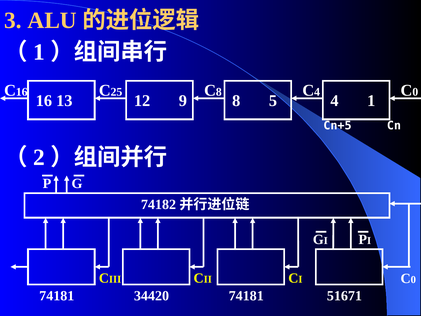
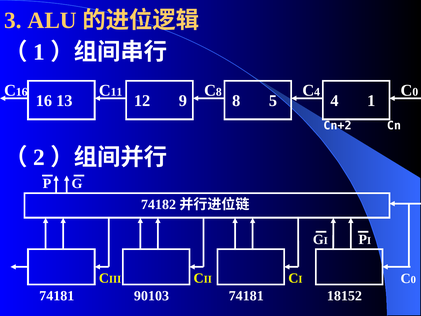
25: 25 -> 11 (116, 92)
Cn+5: Cn+5 -> Cn+2 (337, 126)
34420: 34420 -> 90103 (152, 296)
51671: 51671 -> 18152 (344, 296)
